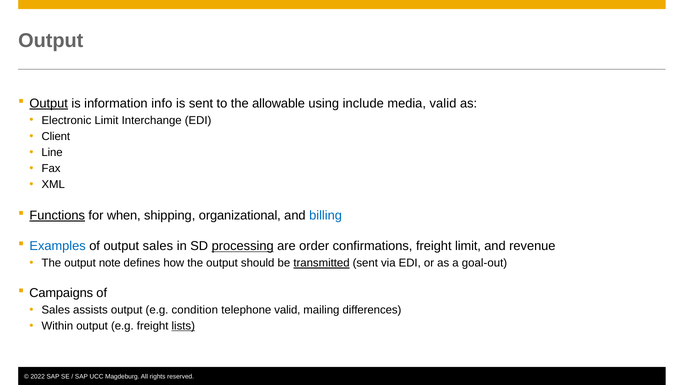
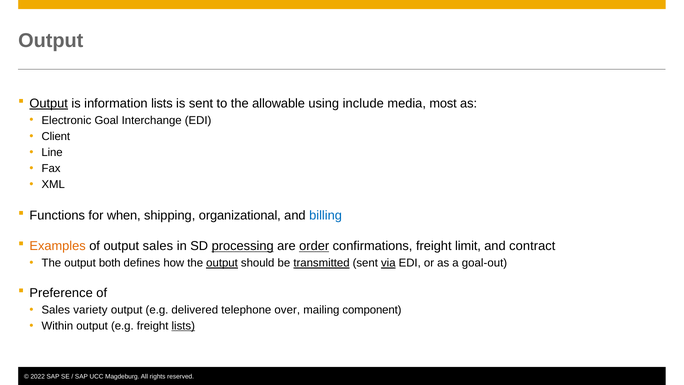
information info: info -> lists (162, 103)
media valid: valid -> most (443, 103)
Electronic Limit: Limit -> Goal (107, 120)
Functions underline: present -> none (57, 215)
Examples colour: blue -> orange (58, 246)
order underline: none -> present (314, 246)
revenue: revenue -> contract (532, 246)
note: note -> both (110, 263)
output underline: none -> present (222, 263)
via underline: none -> present (388, 263)
Campaigns: Campaigns -> Preference (61, 293)
assists: assists -> variety (90, 310)
condition: condition -> delivered (195, 310)
telephone valid: valid -> over (287, 310)
differences: differences -> component (372, 310)
